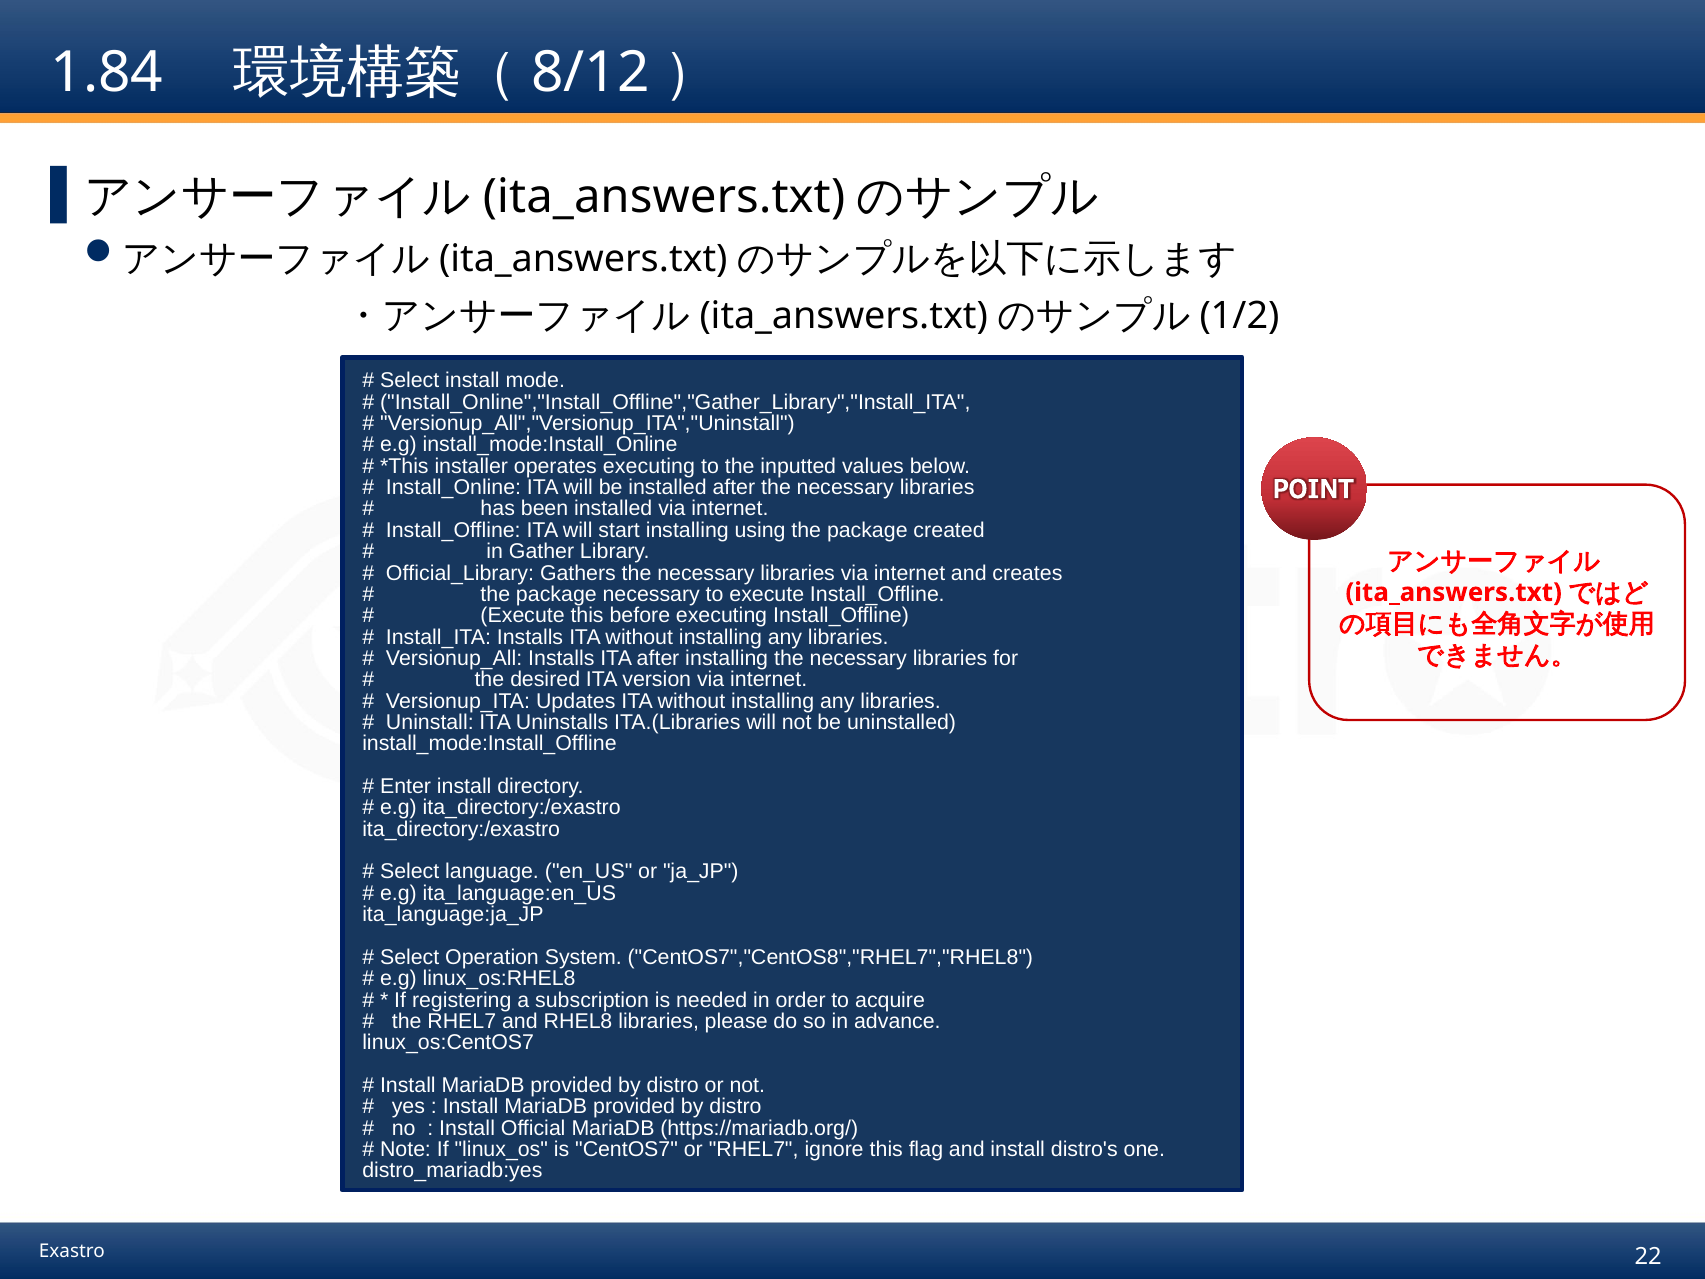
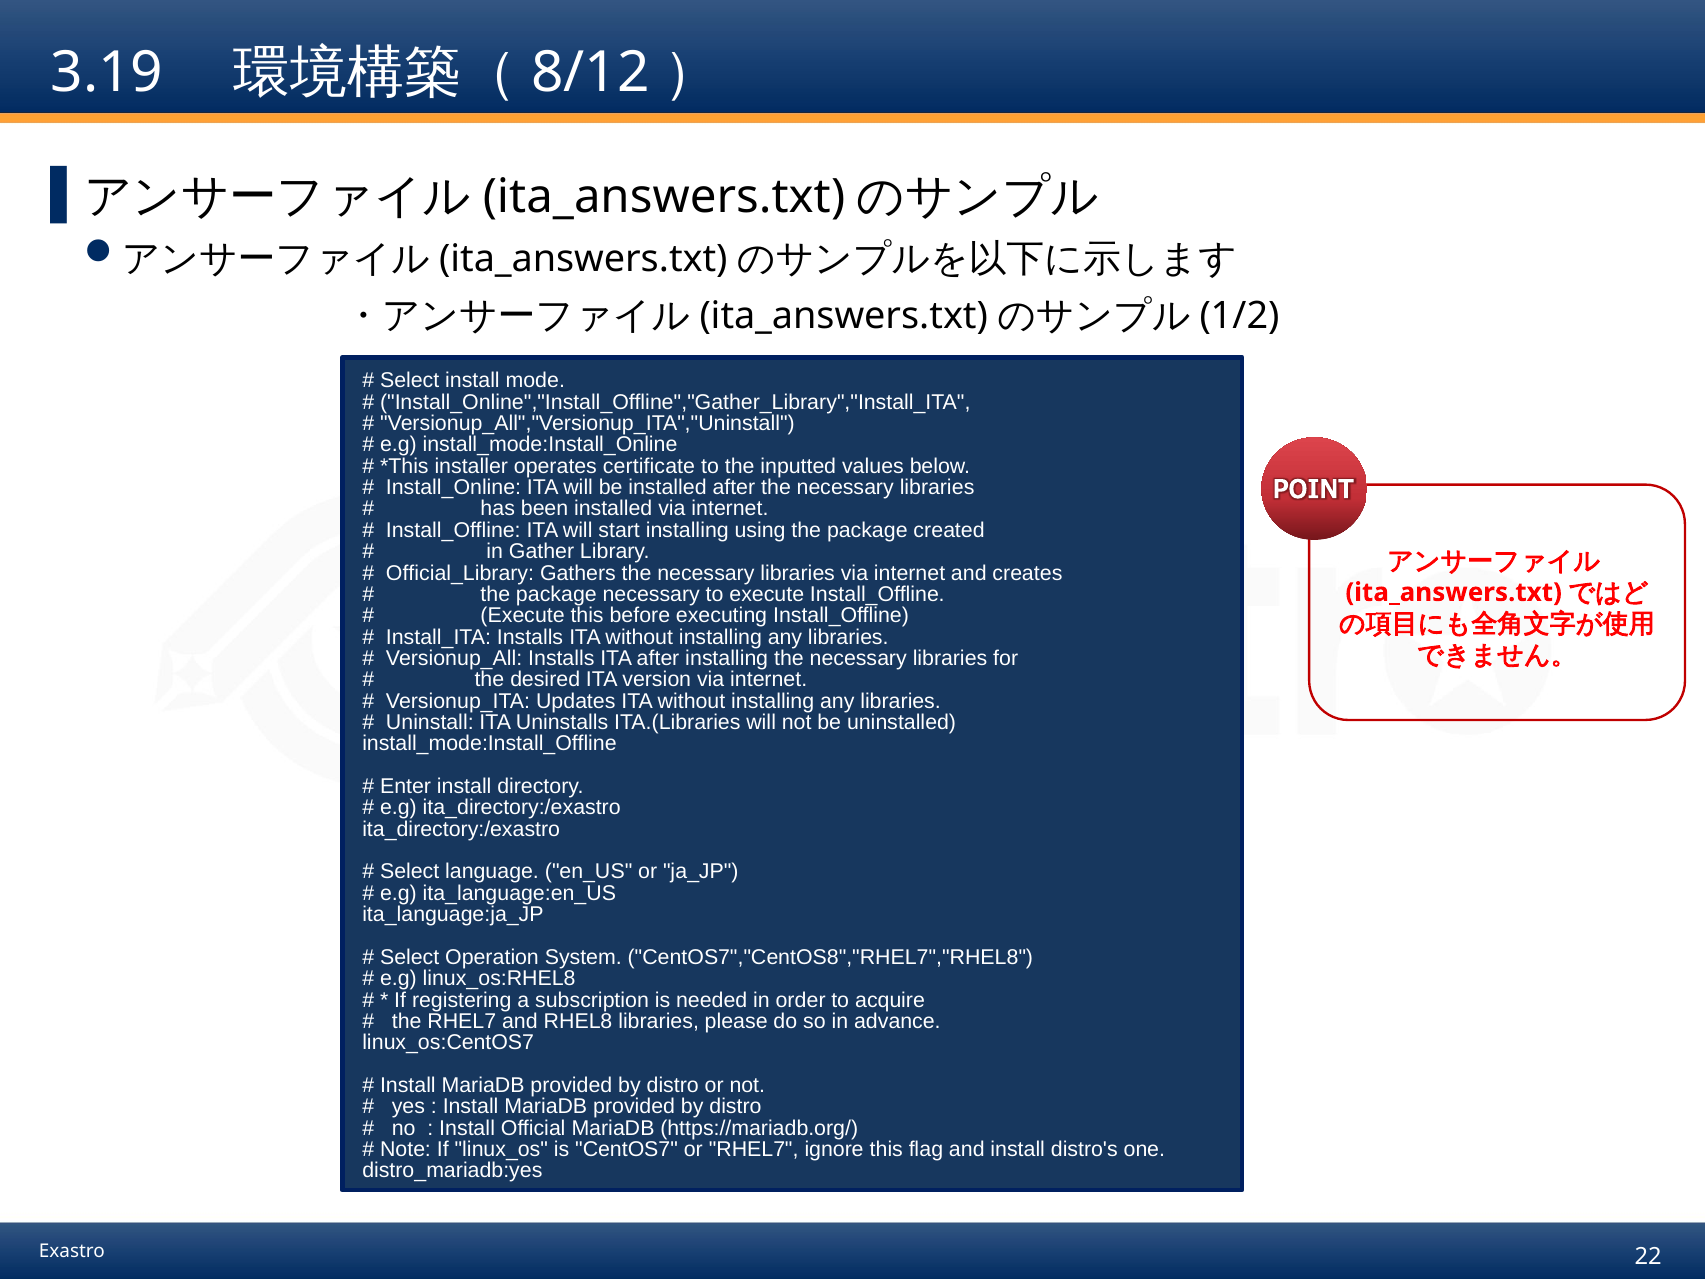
1.84: 1.84 -> 3.19 (107, 72)
operates executing: executing -> certificate (649, 466)
